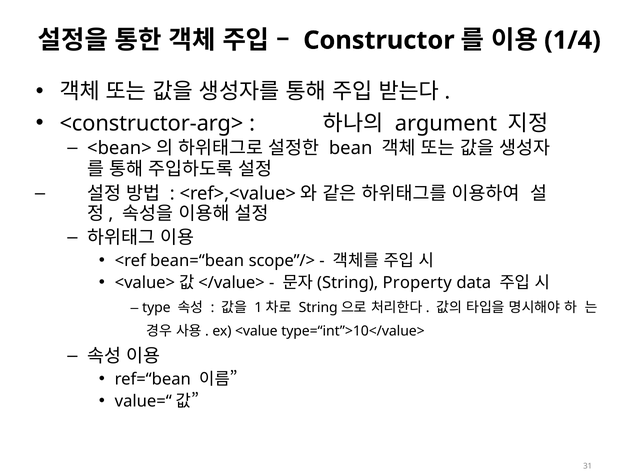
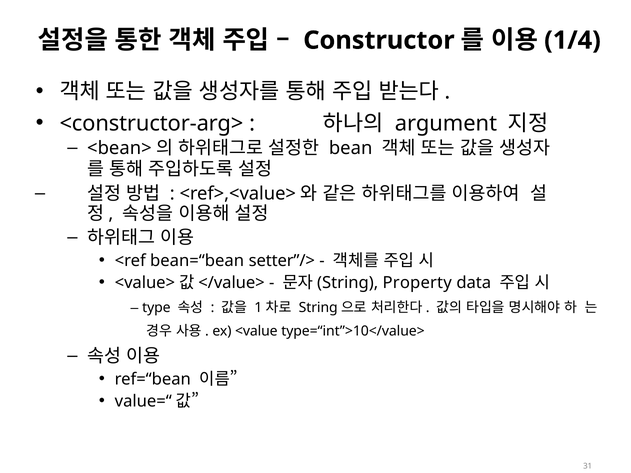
scope”/>: scope”/> -> setter”/> (282, 261)
